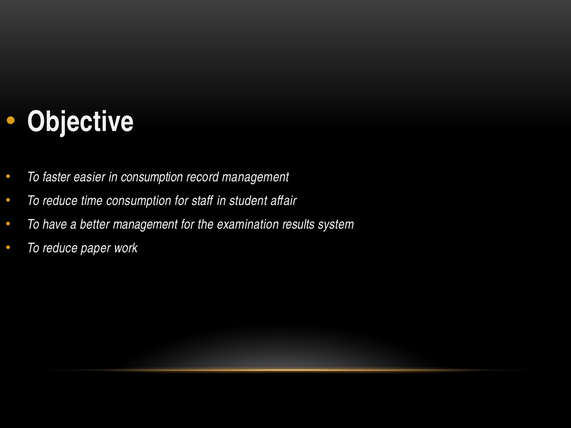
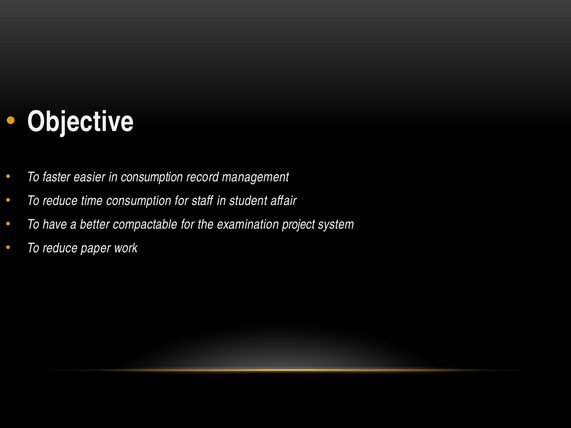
better management: management -> compactable (145, 224)
results: results -> project (299, 224)
